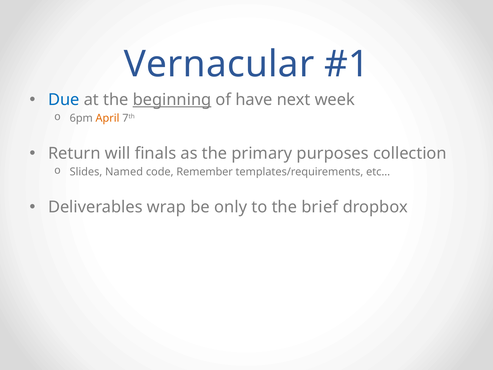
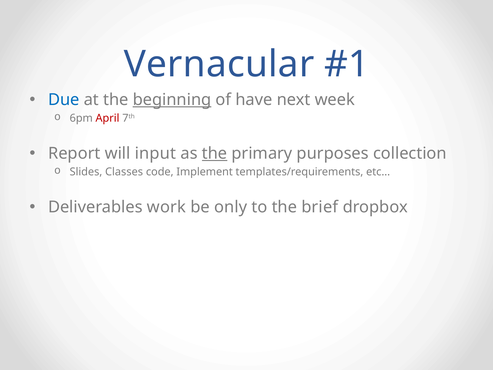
April colour: orange -> red (107, 118)
Return: Return -> Report (74, 153)
finals: finals -> input (155, 153)
the underline: none -> present (215, 153)
Named: Named -> Classes (124, 172)
Remember: Remember -> Implement (205, 172)
wrap: wrap -> work (166, 207)
